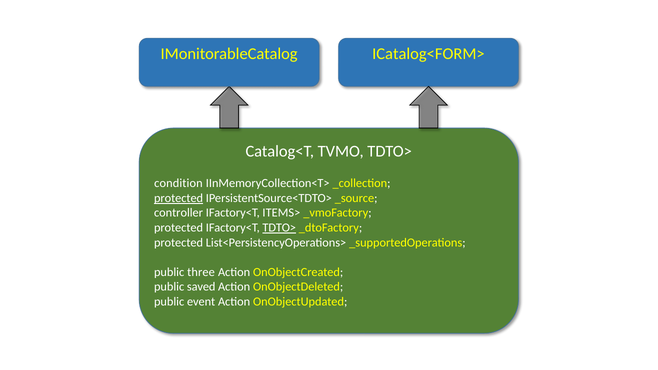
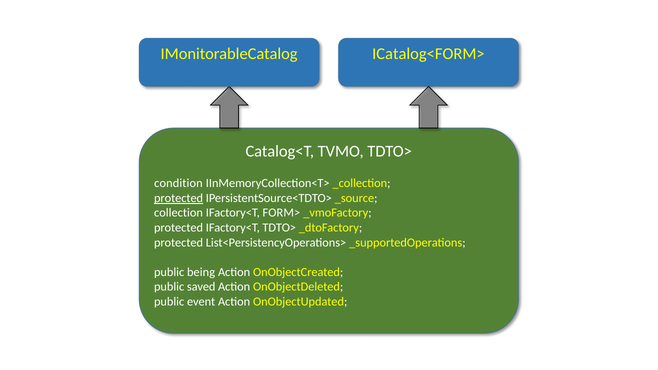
controller: controller -> collection (178, 213)
ITEMS>: ITEMS> -> FORM> (281, 213)
TDTO> underline: present -> none (279, 228)
three: three -> being (201, 272)
